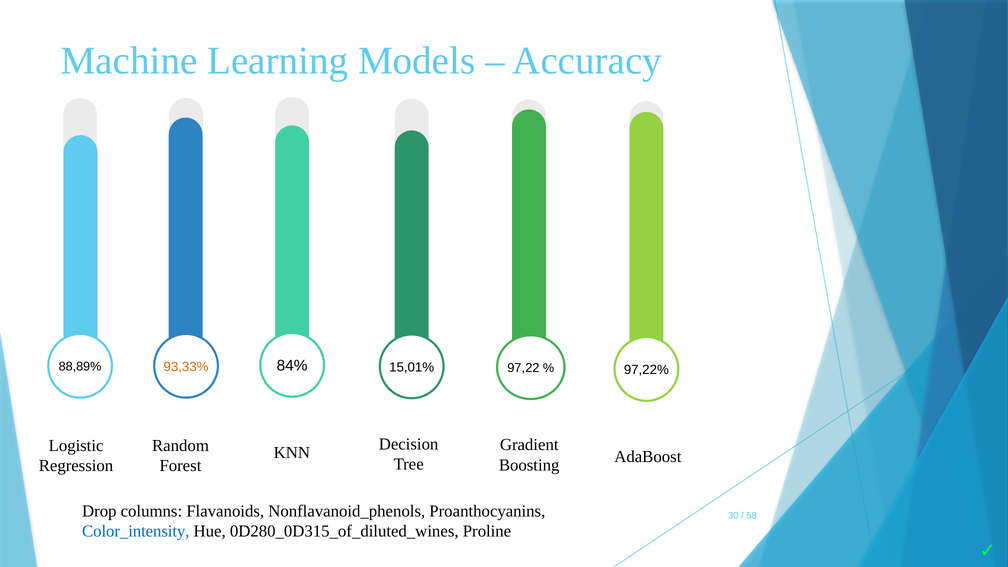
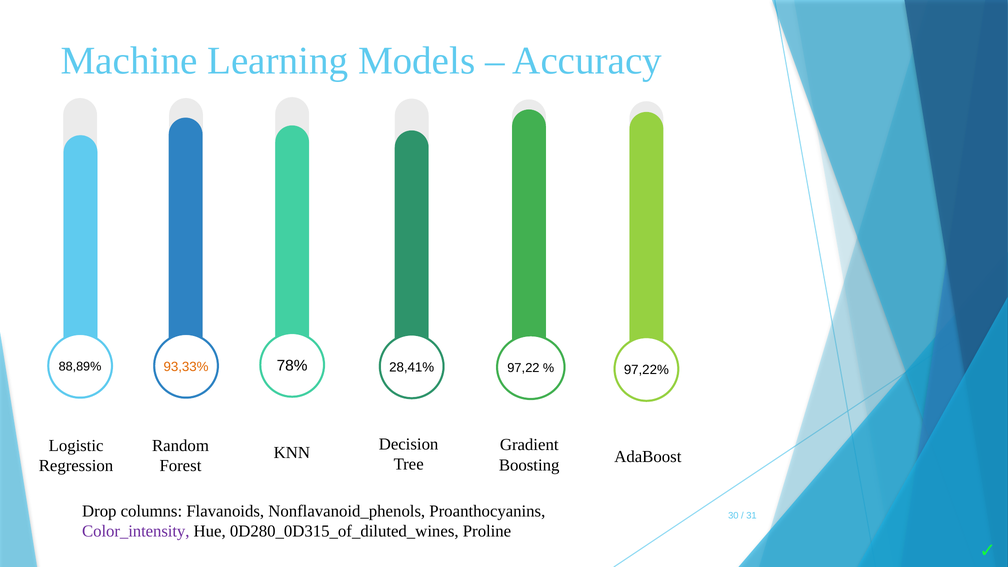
84%: 84% -> 78% (292, 366)
15,01%: 15,01% -> 28,41% (412, 367)
58: 58 -> 31 (751, 516)
Color_intensity colour: blue -> purple (136, 531)
